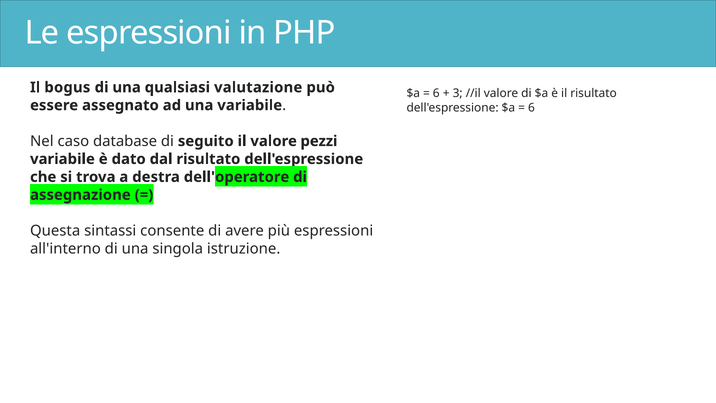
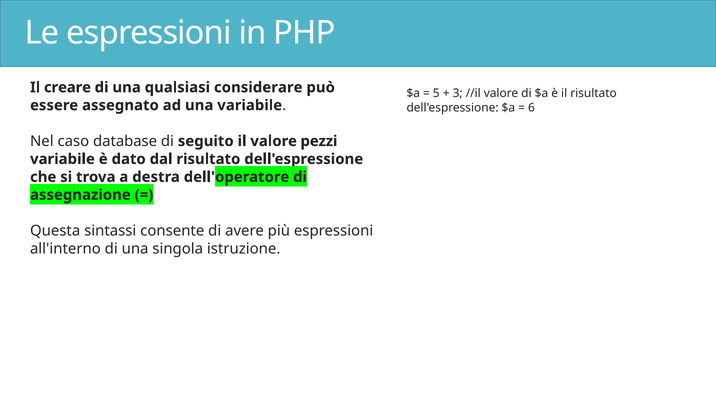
bogus: bogus -> creare (67, 87)
valutazione: valutazione -> considerare (258, 87)
6: 6 -> 5 (436, 93)
